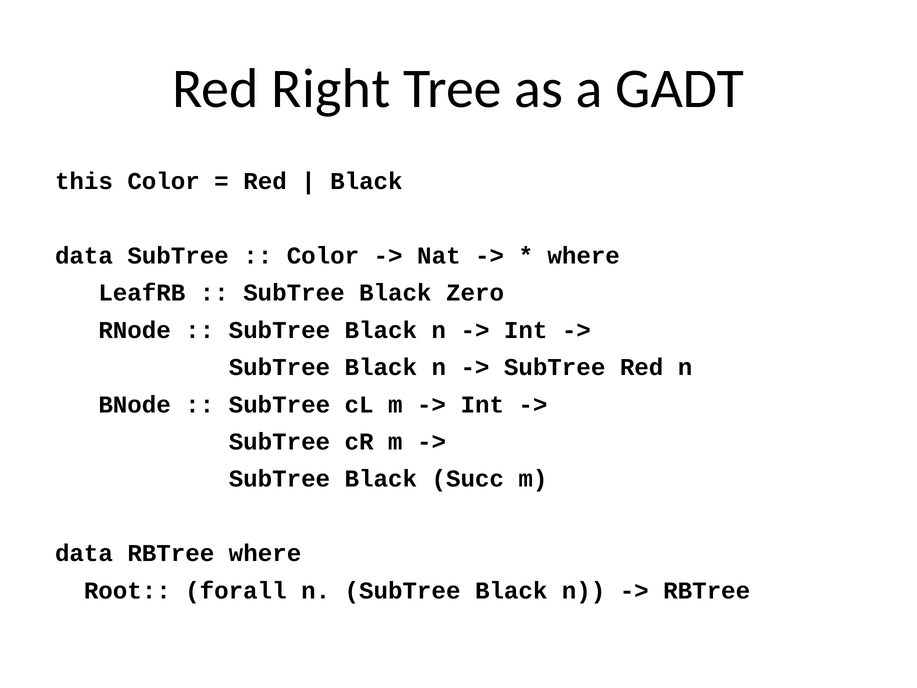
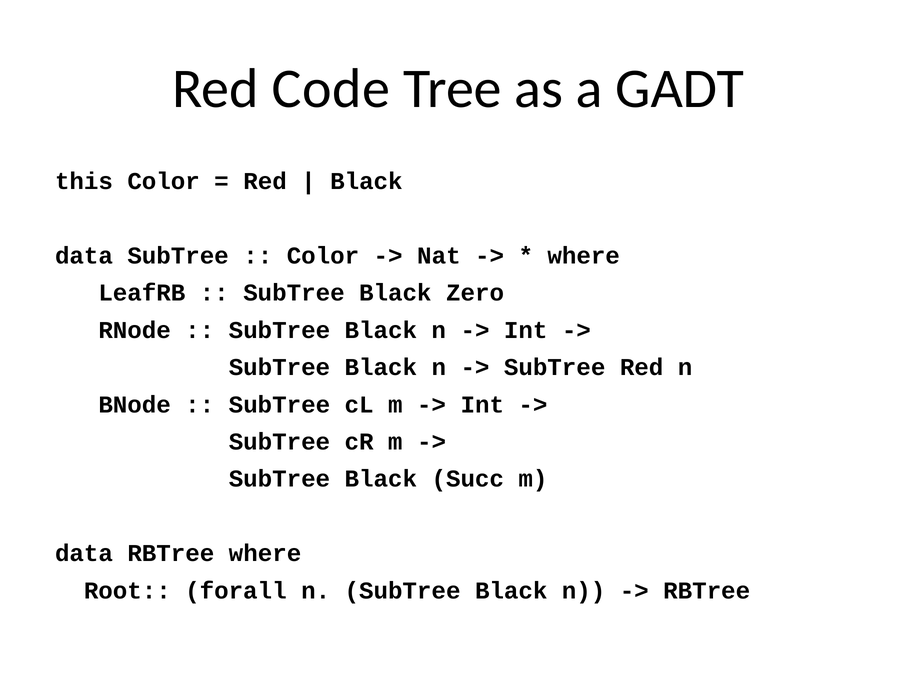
Right: Right -> Code (331, 89)
